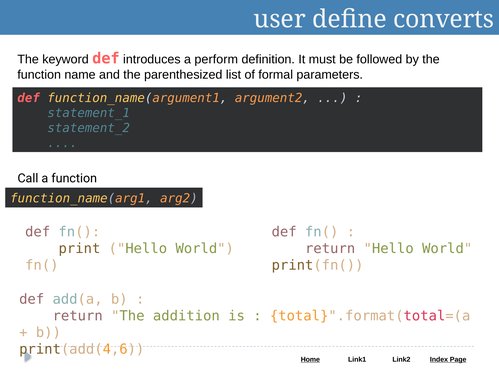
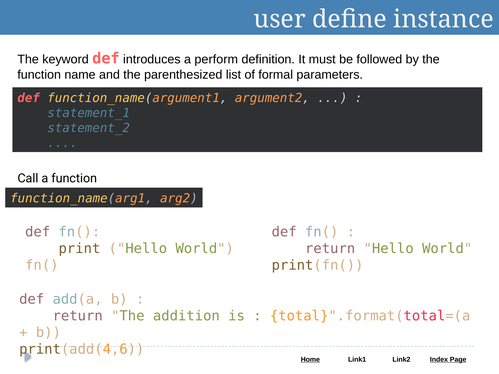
converts: converts -> instance (444, 19)
